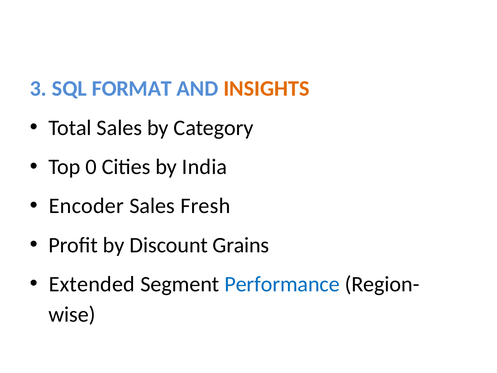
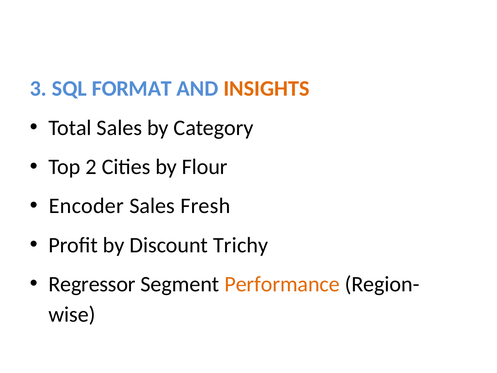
0: 0 -> 2 (91, 167)
India: India -> Flour (205, 167)
Grains: Grains -> Trichy (241, 245)
Extended: Extended -> Regressor (92, 284)
Performance colour: blue -> orange (282, 284)
